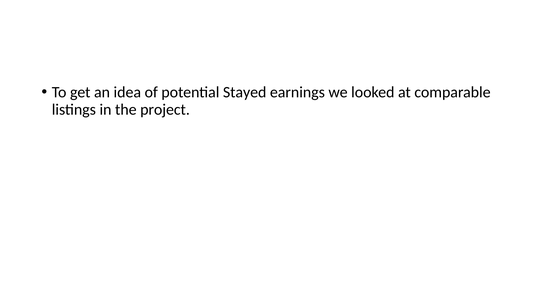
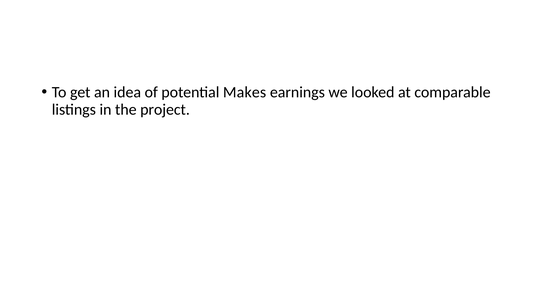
Stayed: Stayed -> Makes (245, 92)
